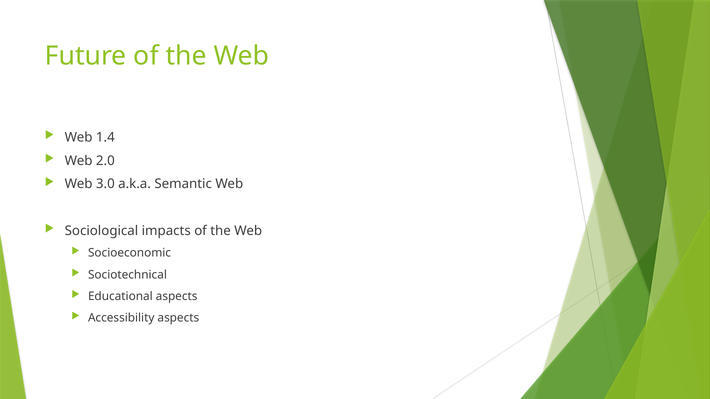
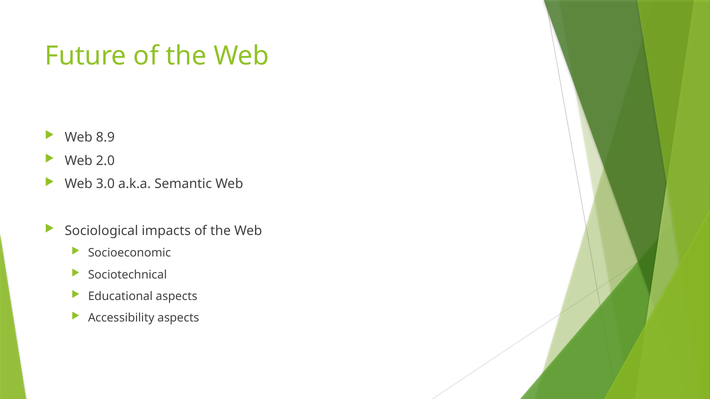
1.4: 1.4 -> 8.9 (105, 137)
